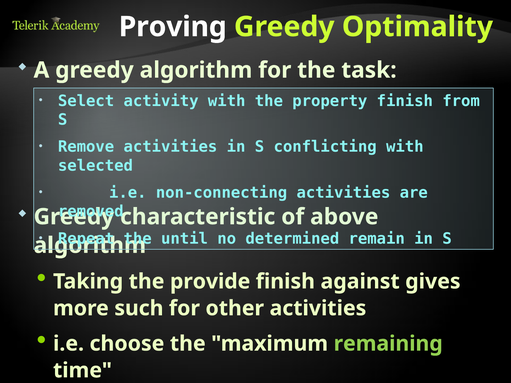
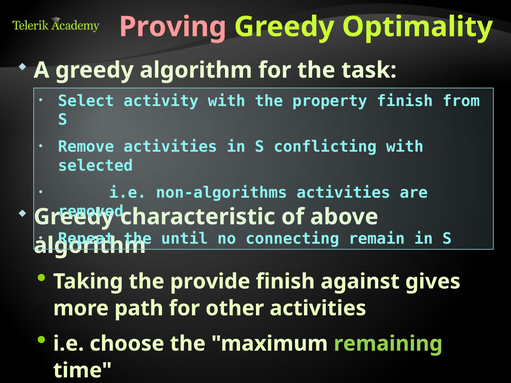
Proving colour: white -> pink (173, 27)
non-connecting: non-connecting -> non-algorithms (222, 193)
determined: determined -> connecting (292, 239)
such: such -> path (139, 308)
